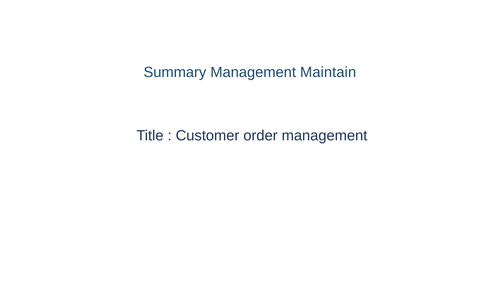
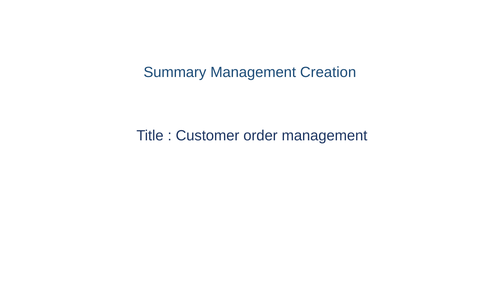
Maintain: Maintain -> Creation (328, 72)
